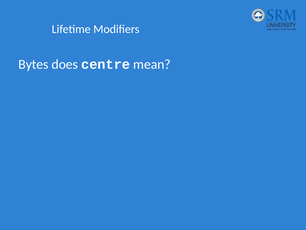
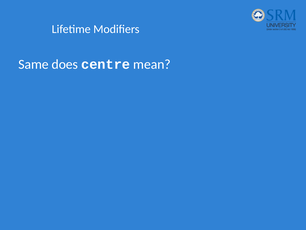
Bytes: Bytes -> Same (33, 64)
